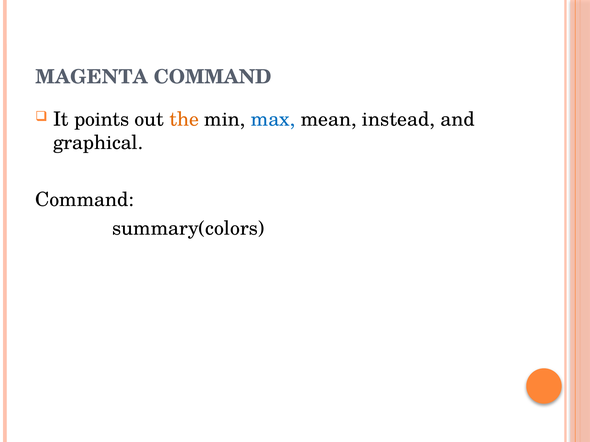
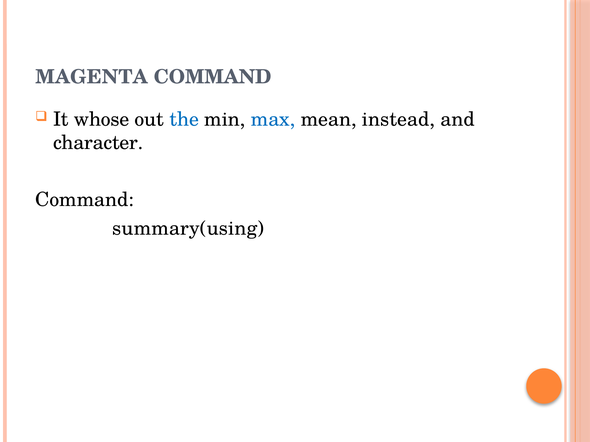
points: points -> whose (102, 119)
the colour: orange -> blue (184, 119)
graphical: graphical -> character (98, 143)
summary(colors: summary(colors -> summary(using (188, 229)
